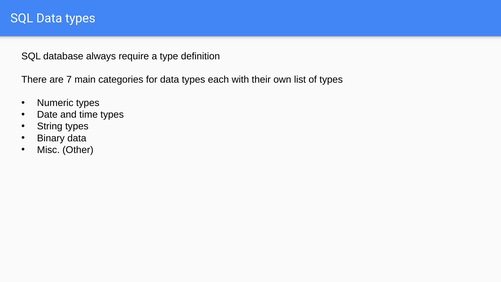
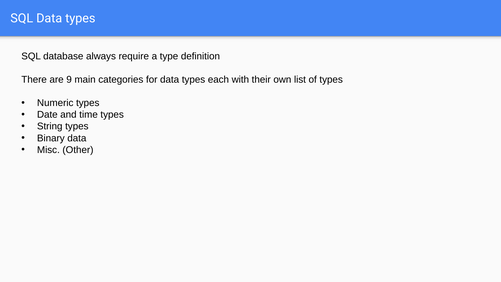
7: 7 -> 9 (69, 80)
